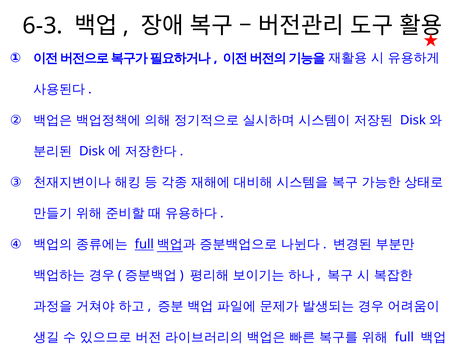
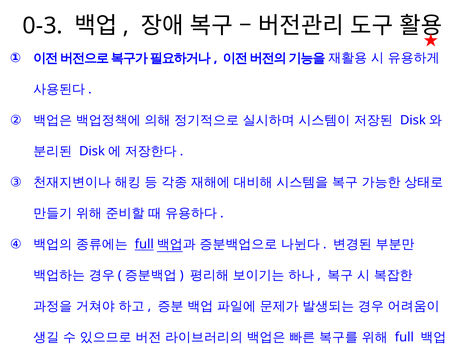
6-3: 6-3 -> 0-3 (43, 26)
